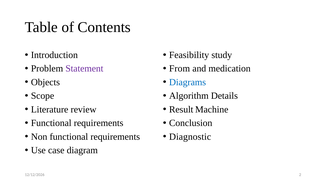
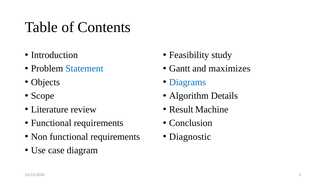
Statement colour: purple -> blue (84, 69)
From: From -> Gantt (180, 69)
medication: medication -> maximizes (230, 69)
